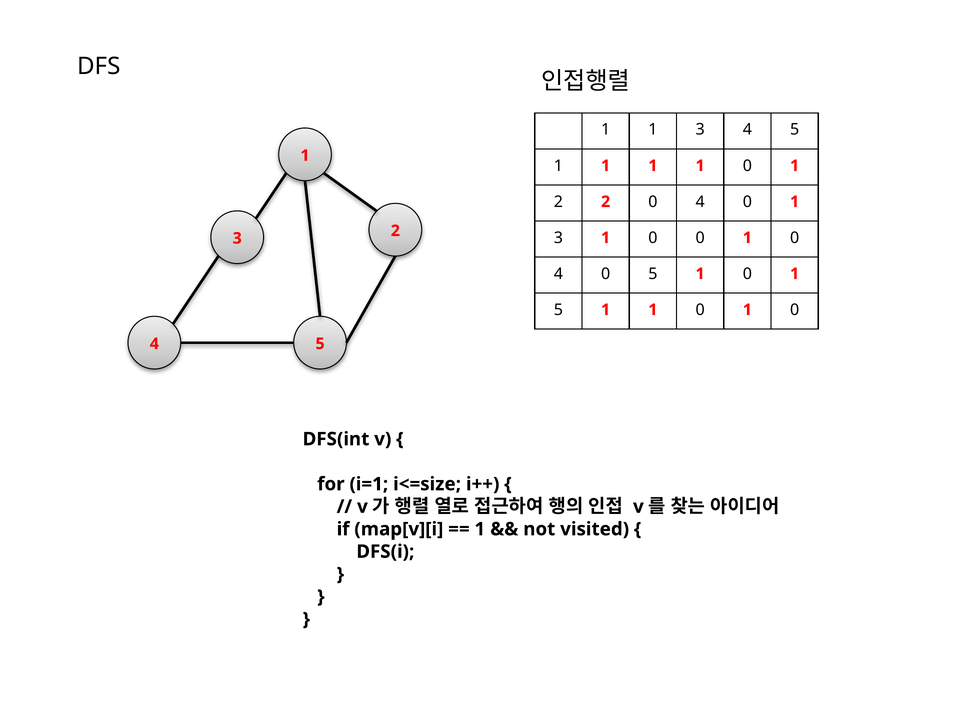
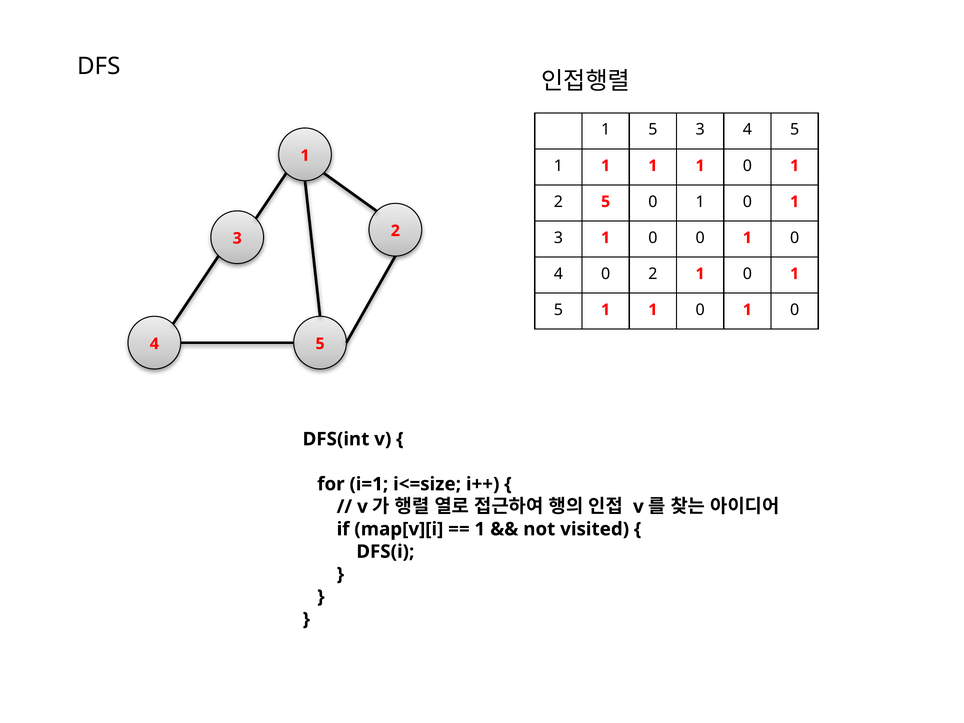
1: 1 -> 5 (653, 130)
2 2: 2 -> 5 (606, 202)
4: 4 -> 1 (700, 202)
0 5: 5 -> 2 (653, 274)
